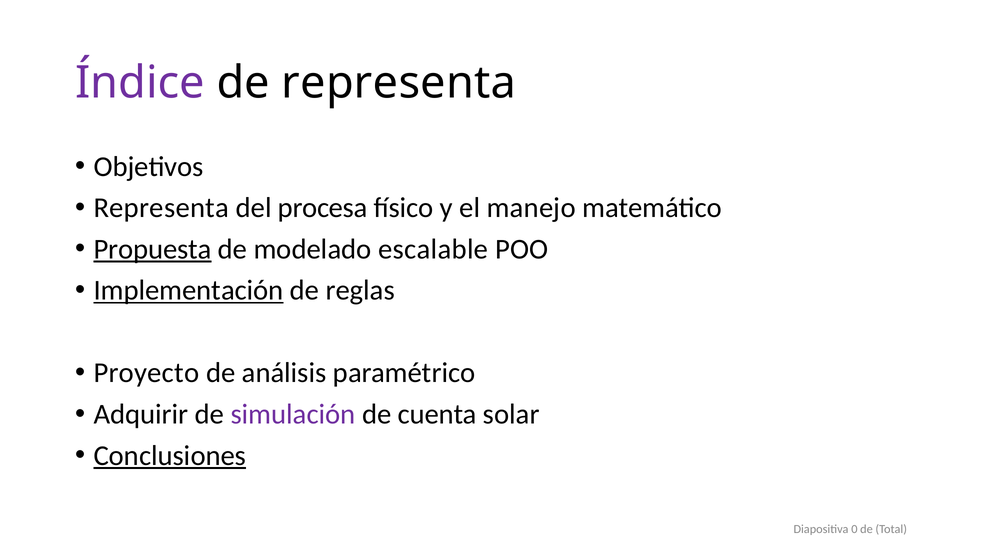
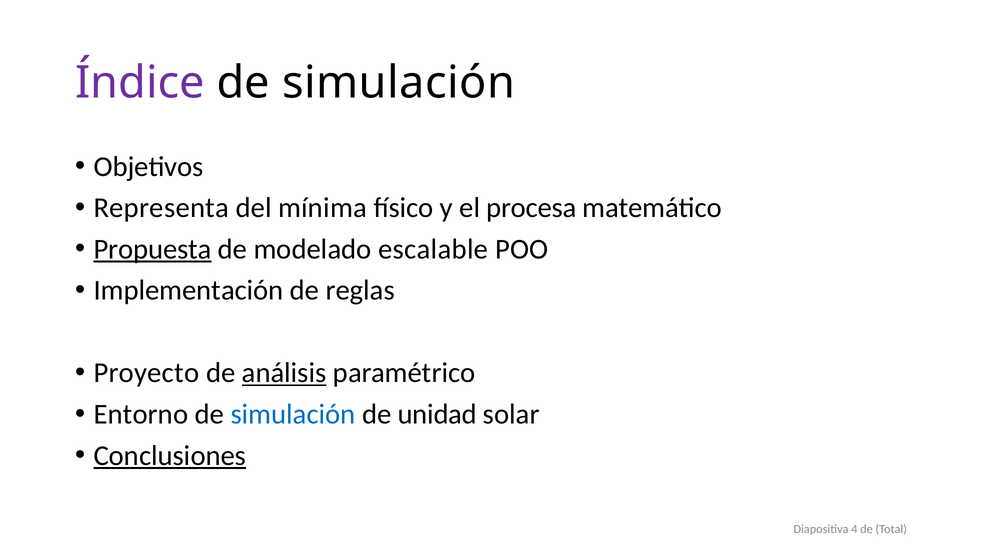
representa: representa -> simulación (399, 83)
procesa: procesa -> mínima (322, 208)
manejo: manejo -> procesa (531, 208)
Implementación underline: present -> none (189, 290)
análisis underline: none -> present (284, 373)
Adquirir: Adquirir -> Entorno (141, 414)
simulación colour: purple -> blue (293, 414)
cuenta: cuenta -> unidad (437, 414)
0: 0 -> 4 (854, 529)
